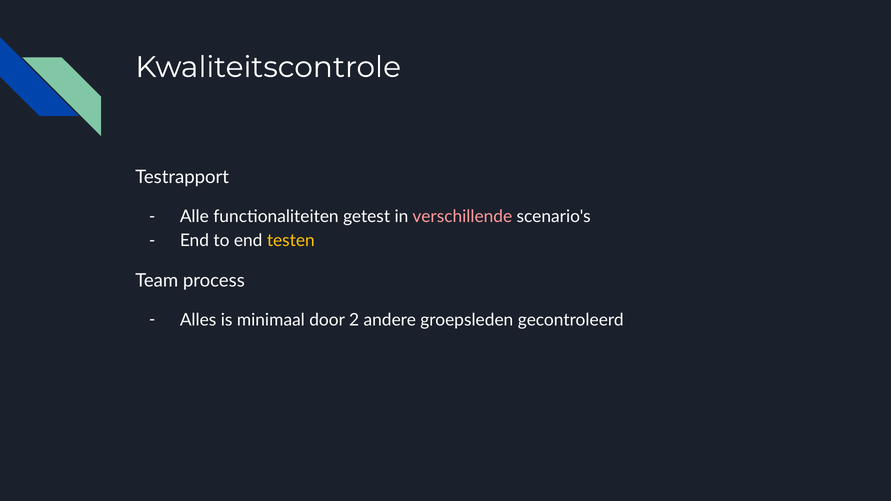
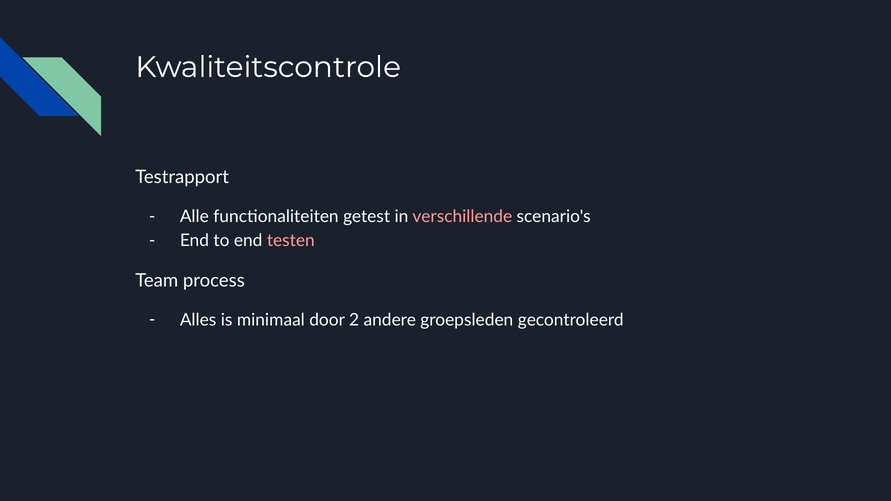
testen colour: yellow -> pink (291, 241)
